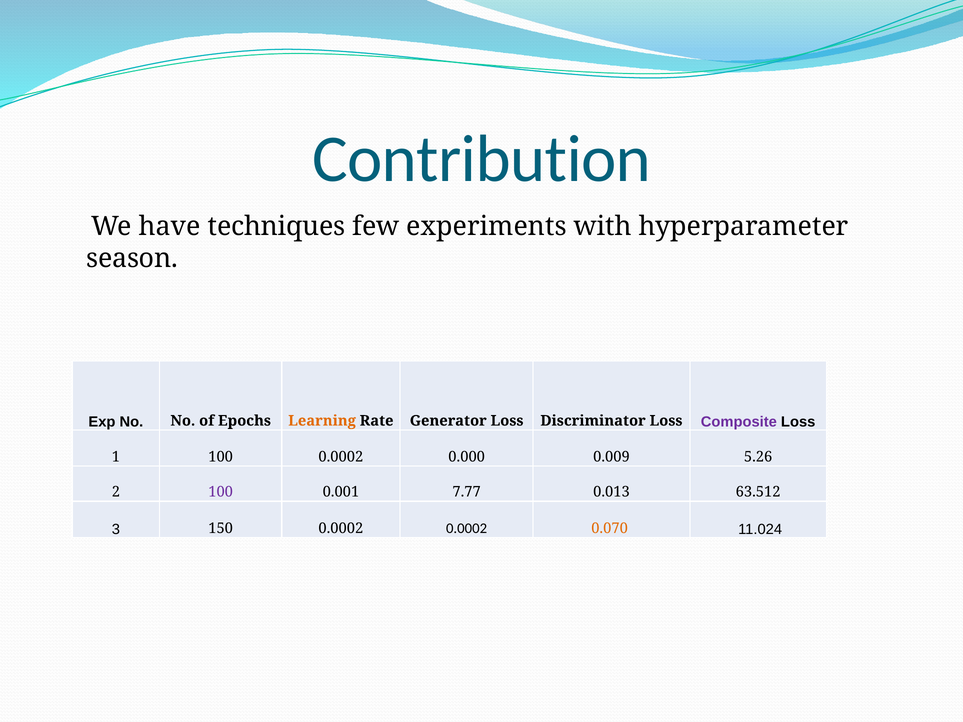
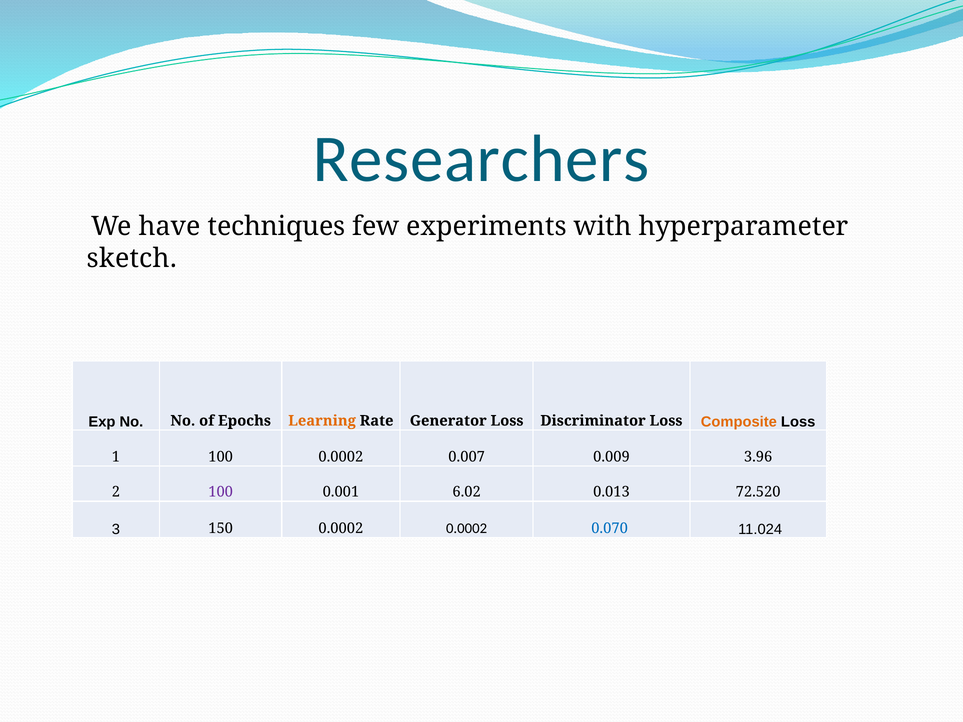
Contribution: Contribution -> Researchers (481, 159)
season: season -> sketch (132, 259)
Composite colour: purple -> orange (739, 422)
0.000: 0.000 -> 0.007 (467, 457)
5.26: 5.26 -> 3.96 (758, 457)
7.77: 7.77 -> 6.02 (467, 492)
63.512: 63.512 -> 72.520 (758, 492)
0.070 colour: orange -> blue (610, 528)
